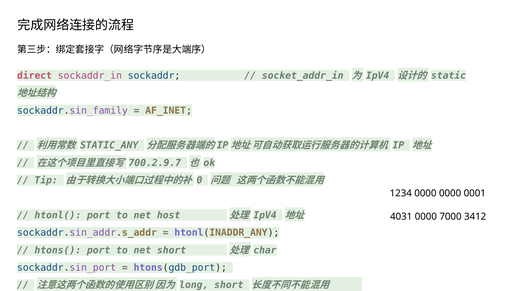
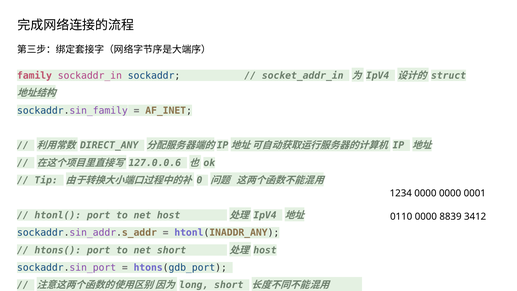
direct: direct -> family (35, 76)
static: static -> struct (449, 76)
STATIC_ANY: STATIC_ANY -> DIRECT_ANY (109, 145)
700.2.9.7: 700.2.9.7 -> 127.0.0.6 (155, 163)
4031: 4031 -> 0110 (401, 216)
7000: 7000 -> 8839 (451, 216)
char: char -> host (265, 250)
